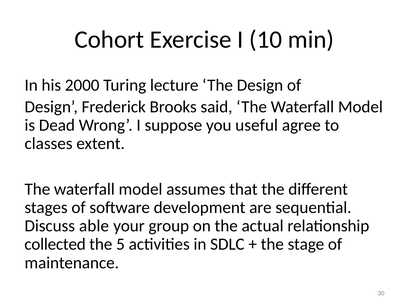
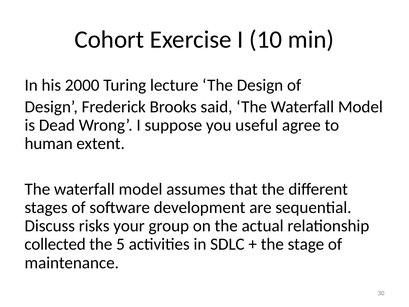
classes: classes -> human (49, 144)
able: able -> risks (94, 226)
